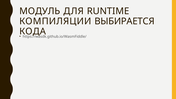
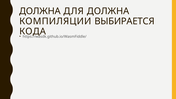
МОДУЛЬ: МОДУЛЬ -> ДОЛЖНА (40, 11)
ДЛЯ RUNTIME: RUNTIME -> ДОЛЖНА (108, 11)
